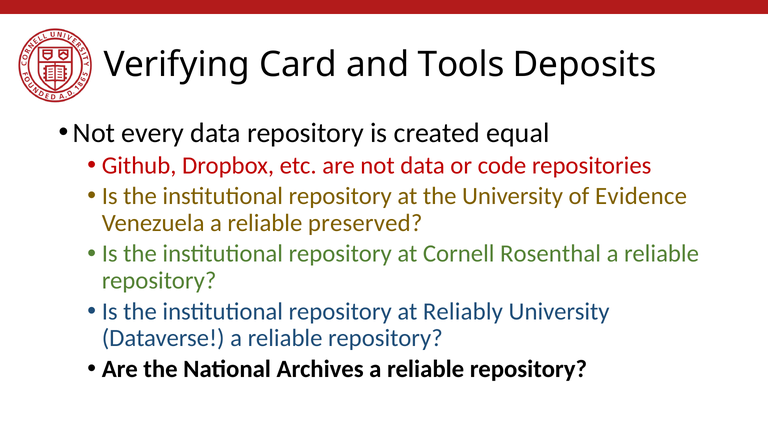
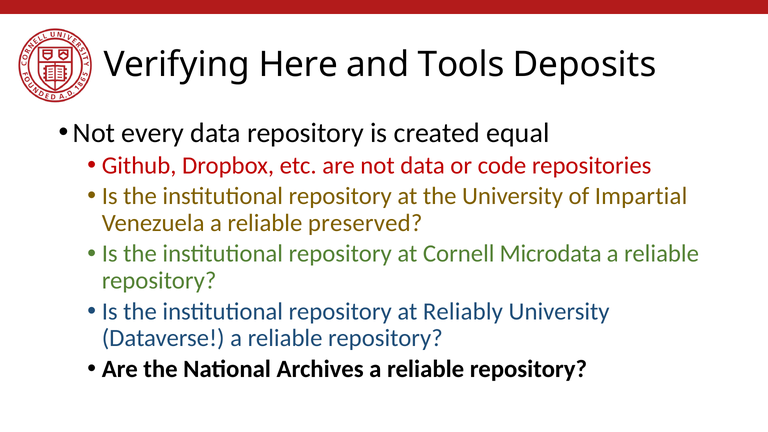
Card: Card -> Here (298, 65)
Evidence: Evidence -> Impartial (641, 196)
Rosenthal: Rosenthal -> Microdata (551, 254)
